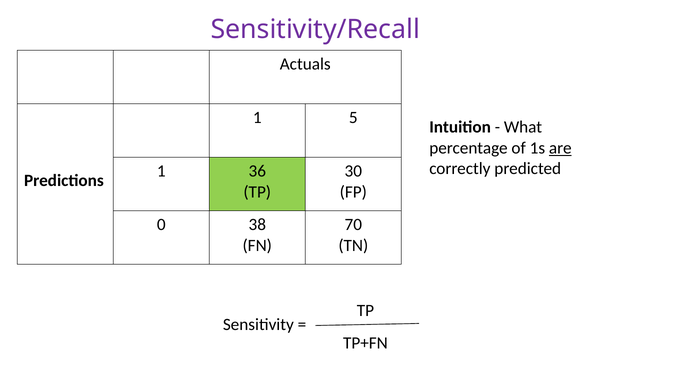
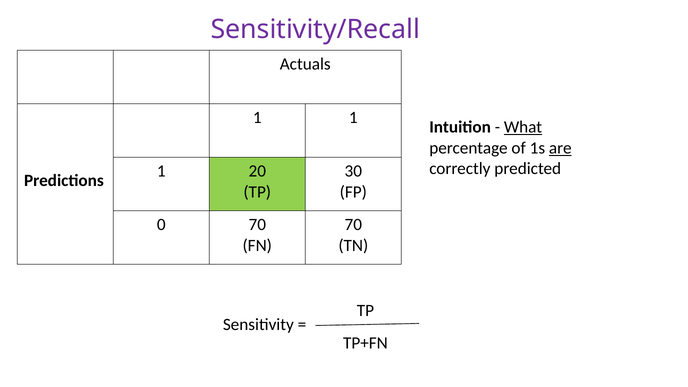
5: 5 -> 1 (353, 118)
What underline: none -> present (523, 127)
36: 36 -> 20 (257, 171)
0 38: 38 -> 70 (257, 225)
